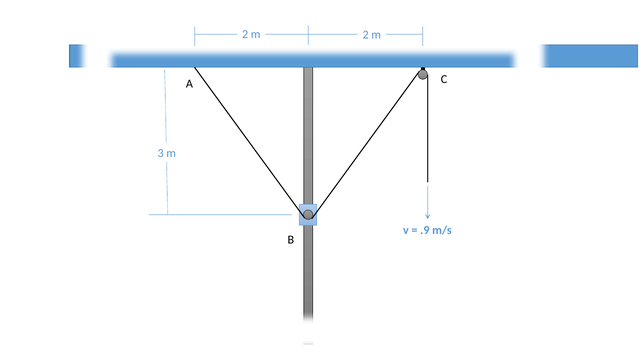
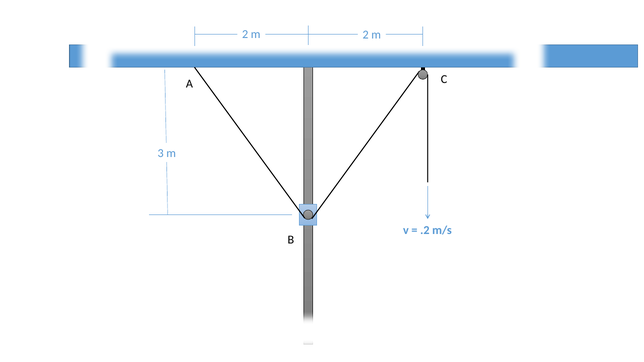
.9: .9 -> .2 (425, 231)
